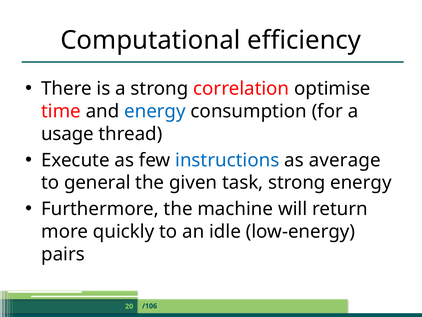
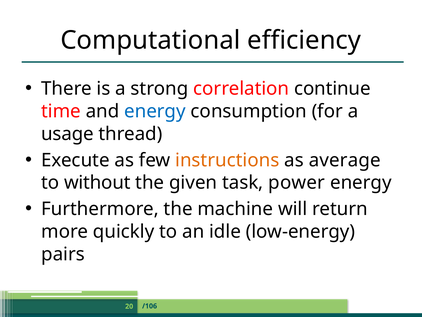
optimise: optimise -> continue (332, 89)
instructions colour: blue -> orange (227, 160)
general: general -> without (97, 182)
task strong: strong -> power (297, 182)
